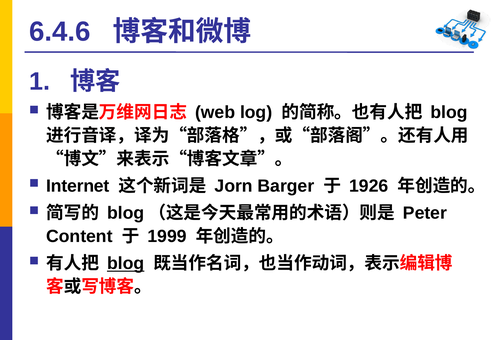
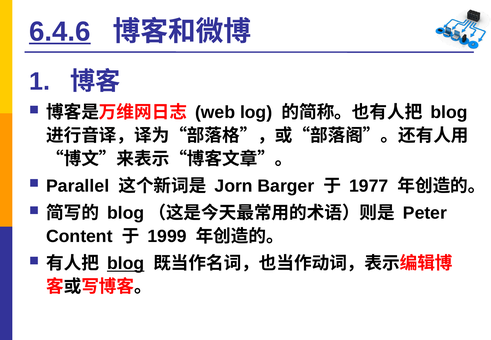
6.4.6 underline: none -> present (60, 32)
Internet: Internet -> Parallel (78, 186)
1926: 1926 -> 1977 (369, 186)
